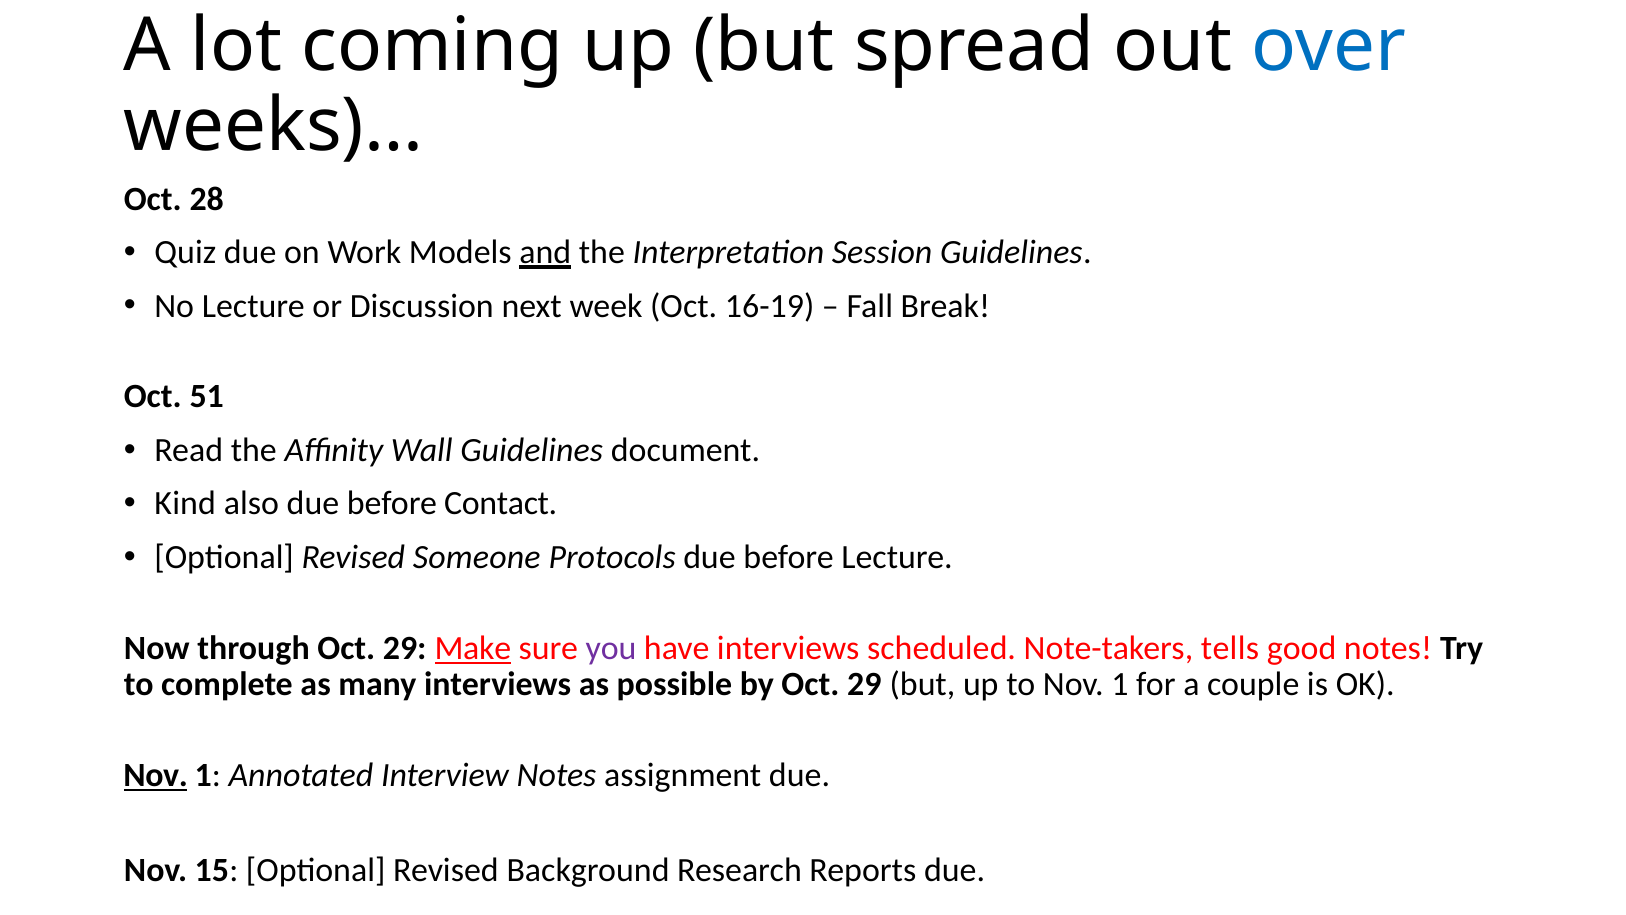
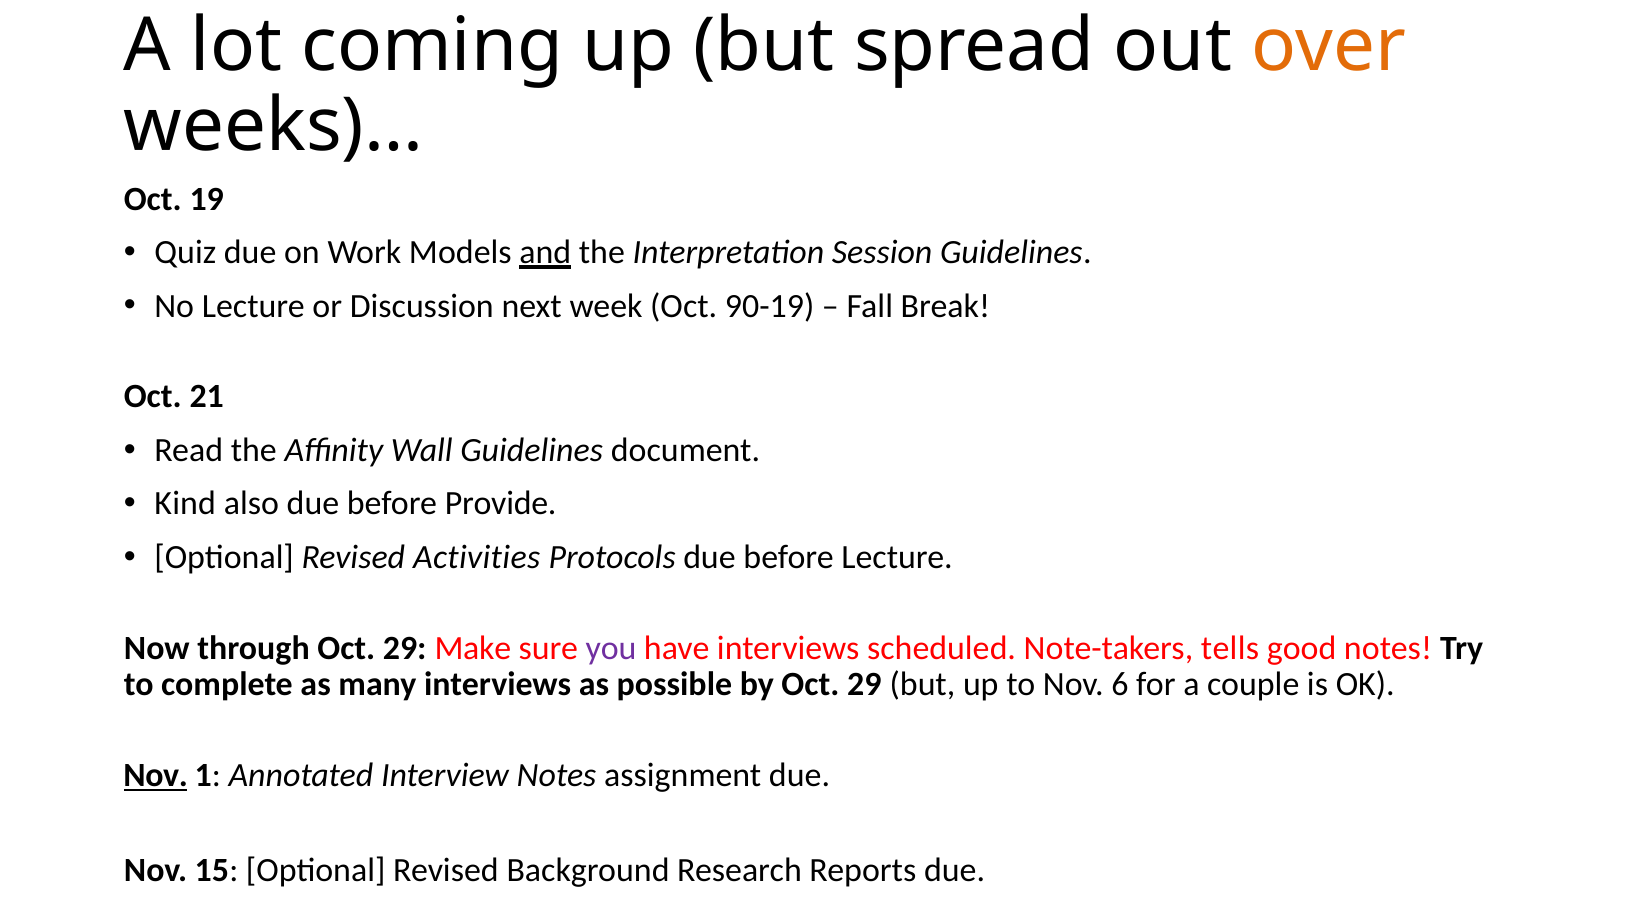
over colour: blue -> orange (1329, 46)
28: 28 -> 19 (207, 199)
16-19: 16-19 -> 90-19 (770, 306)
51: 51 -> 21 (207, 397)
Contact: Contact -> Provide (501, 504)
Someone: Someone -> Activities (477, 557)
Make underline: present -> none (473, 648)
to Nov 1: 1 -> 6 (1120, 684)
